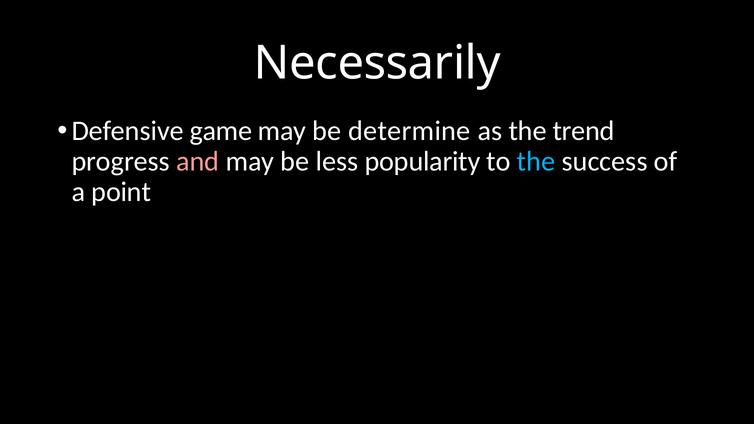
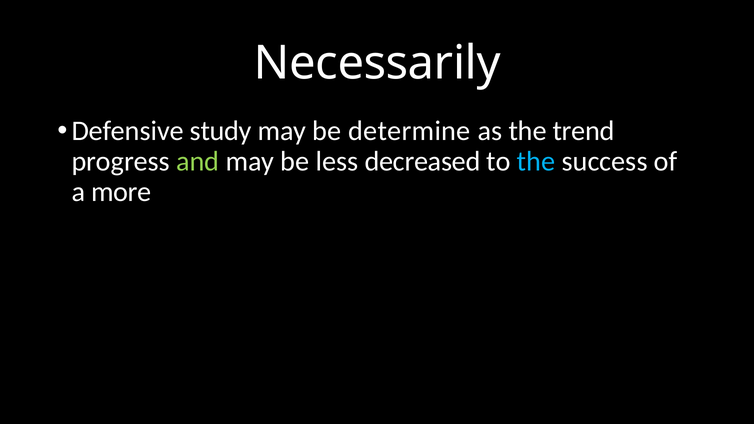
game: game -> study (221, 131)
and colour: pink -> light green (198, 161)
popularity: popularity -> decreased (423, 161)
point: point -> more (121, 192)
